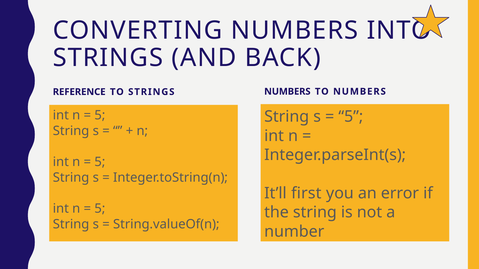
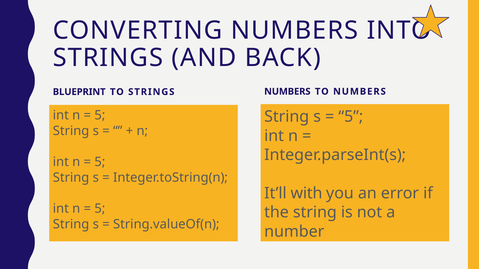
REFERENCE: REFERENCE -> BLUEPRINT (79, 92)
first: first -> with (306, 194)
